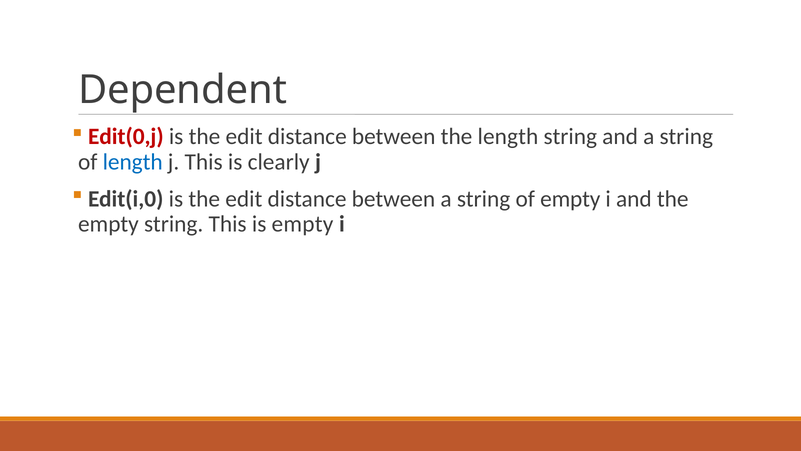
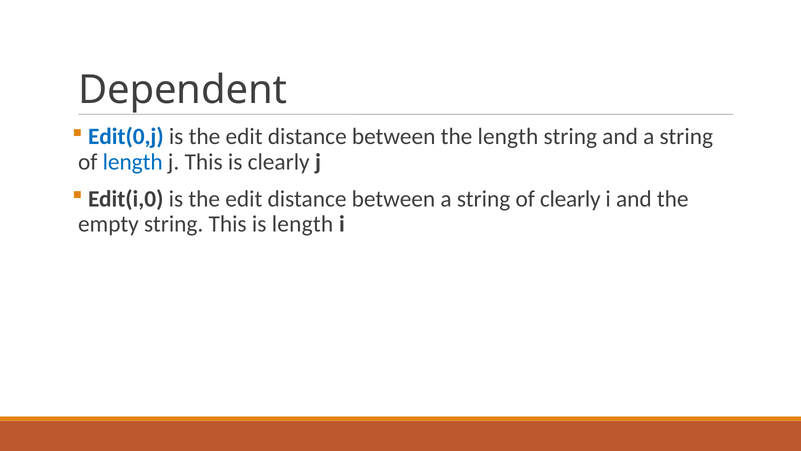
Edit(0,j colour: red -> blue (126, 137)
of empty: empty -> clearly (570, 199)
is empty: empty -> length (303, 224)
